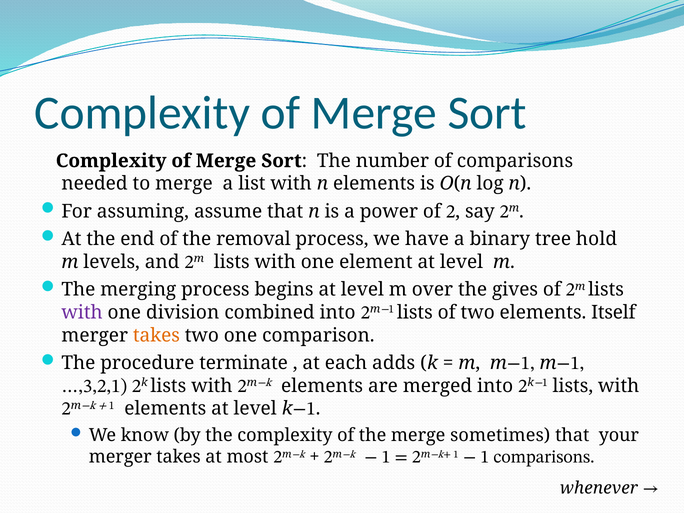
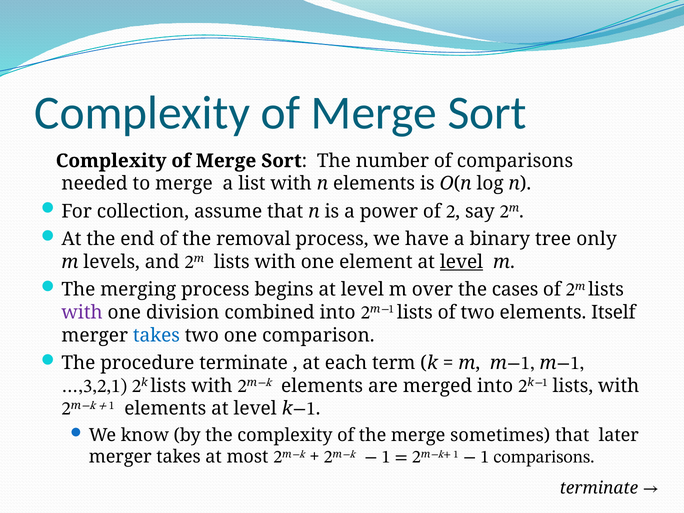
assuming: assuming -> collection (143, 211)
hold: hold -> only (597, 239)
level underline: none -> present (462, 262)
gives: gives -> cases (515, 290)
takes colour: orange -> blue (156, 335)
adds: adds -> term (394, 363)
your: your -> later (619, 435)
whenever: whenever -> terminate (599, 488)
